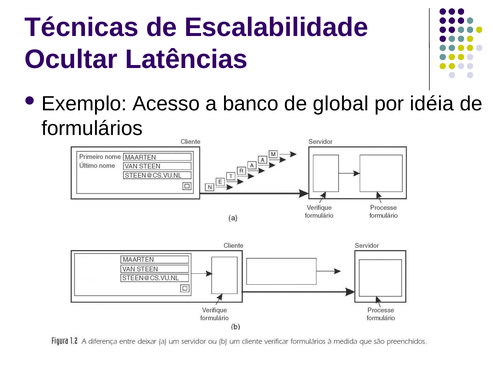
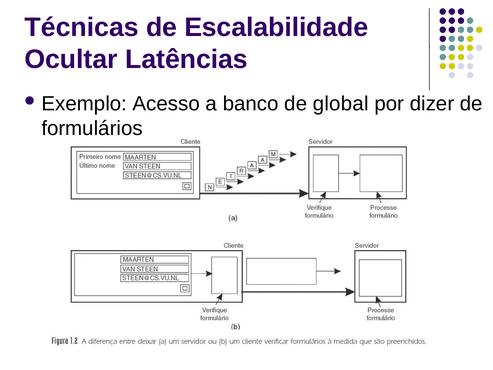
idéia: idéia -> dizer (432, 104)
